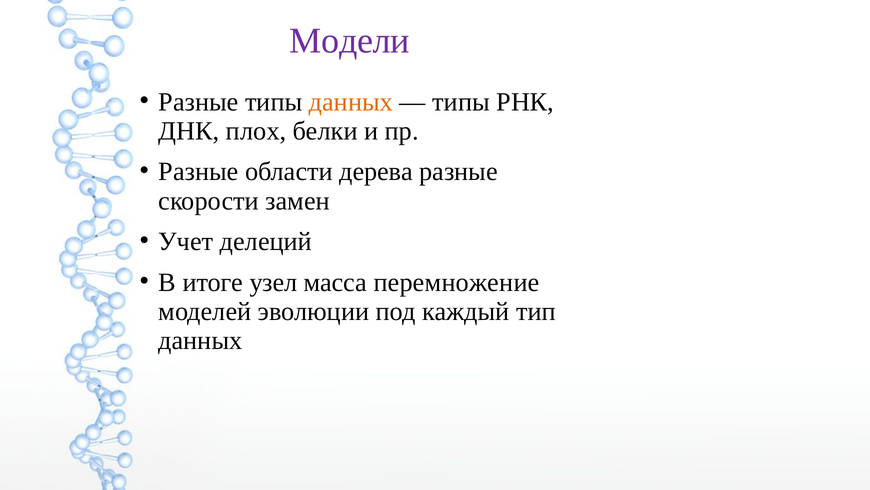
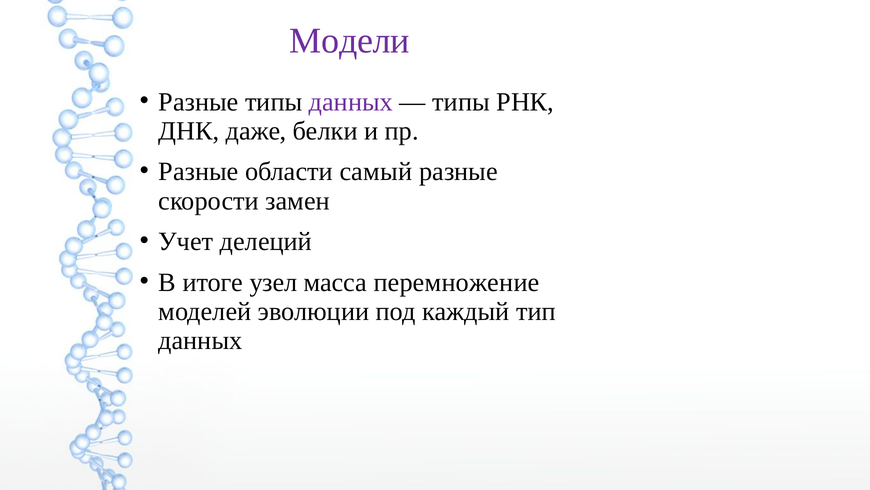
данных colour: orange -> purple (351, 102)
плох: плох -> даже (256, 131)
дерева: дерева -> самый (376, 171)
